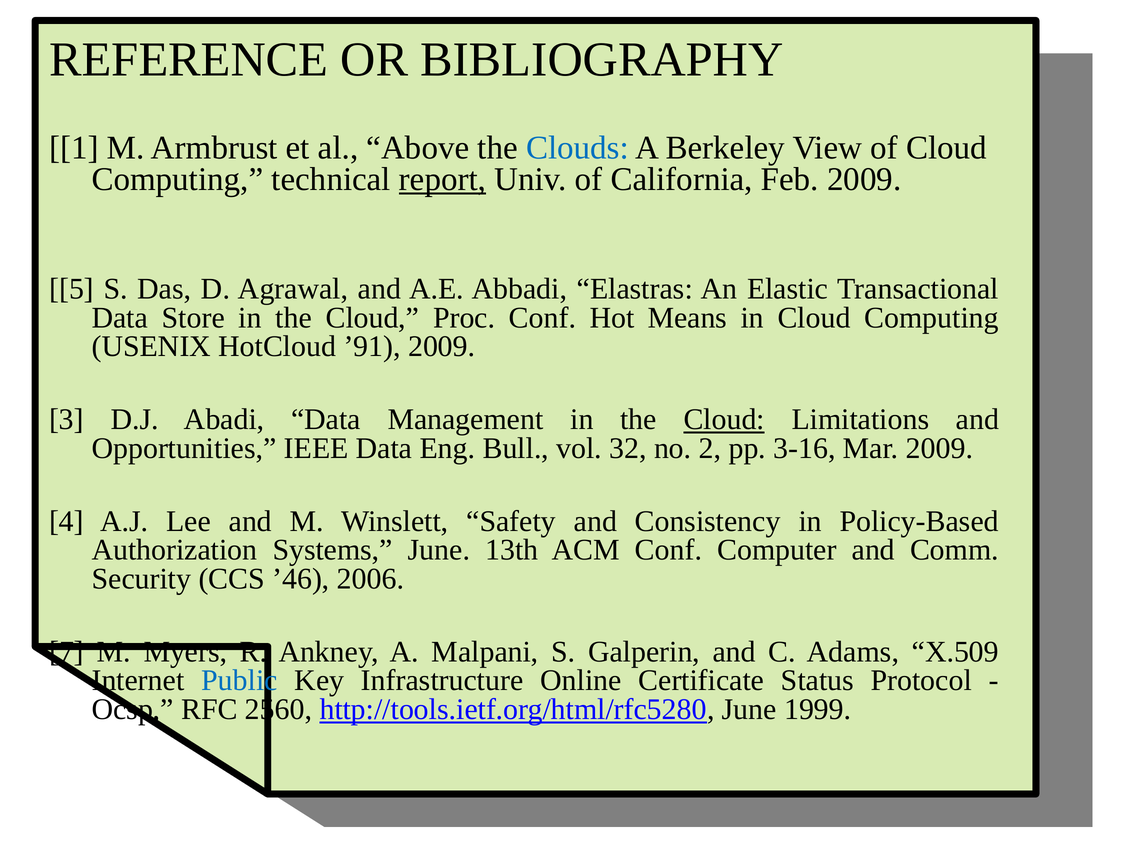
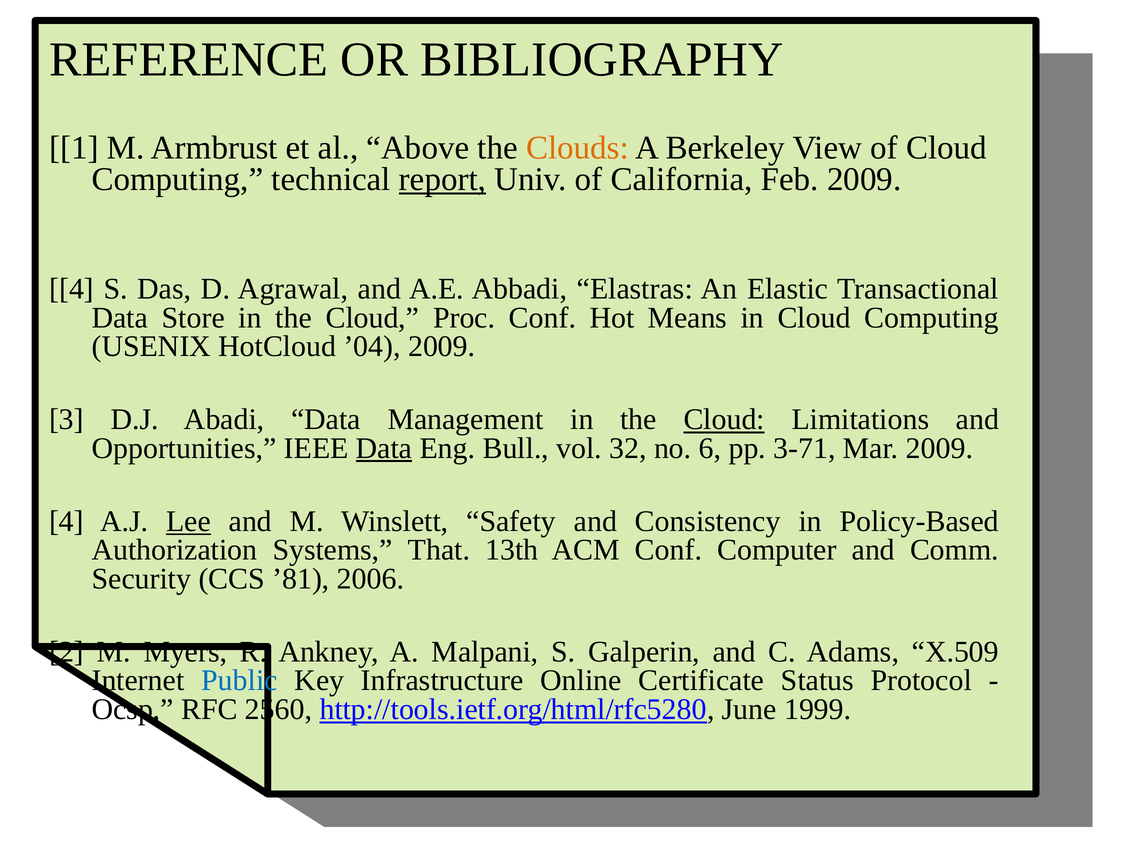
Clouds colour: blue -> orange (578, 148)
5: 5 -> 4 (72, 289)
’91: ’91 -> ’04 (372, 346)
Data underline: none -> present (384, 448)
2: 2 -> 6 (710, 448)
3-16: 3-16 -> 3-71 (804, 448)
Lee underline: none -> present (189, 521)
Systems June: June -> That (439, 550)
’46: ’46 -> ’81 (301, 578)
7: 7 -> 2 (67, 651)
